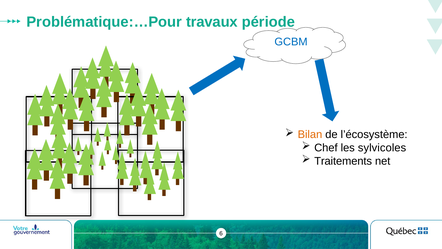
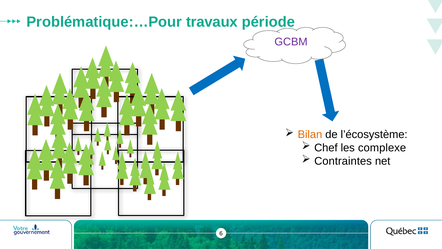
GCBM colour: blue -> purple (291, 42)
sylvicoles: sylvicoles -> complexe (382, 148)
Traitements: Traitements -> Contraintes (343, 161)
